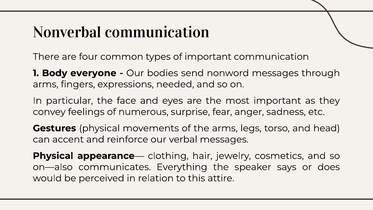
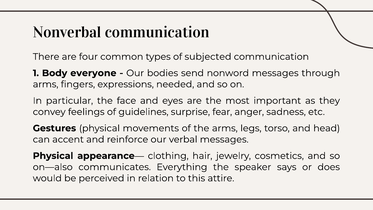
of important: important -> subjected (208, 57)
numerous: numerous -> guidelines (143, 112)
